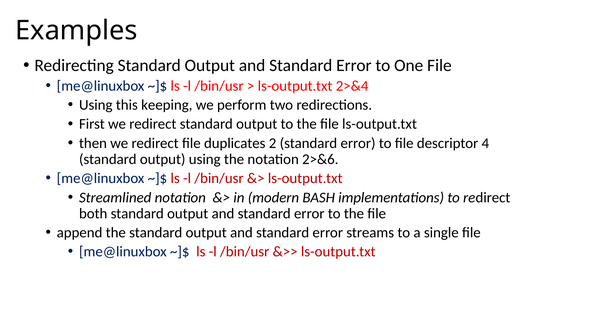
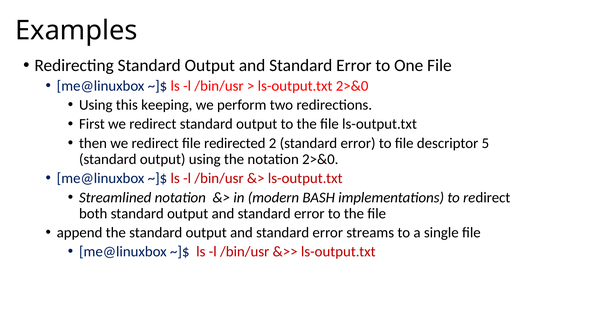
ls-output.txt 2>&4: 2>&4 -> 2>&0 (352, 86)
duplicates: duplicates -> redirected (235, 143)
4: 4 -> 5 (485, 143)
notation 2>&6: 2>&6 -> 2>&0 (320, 159)
